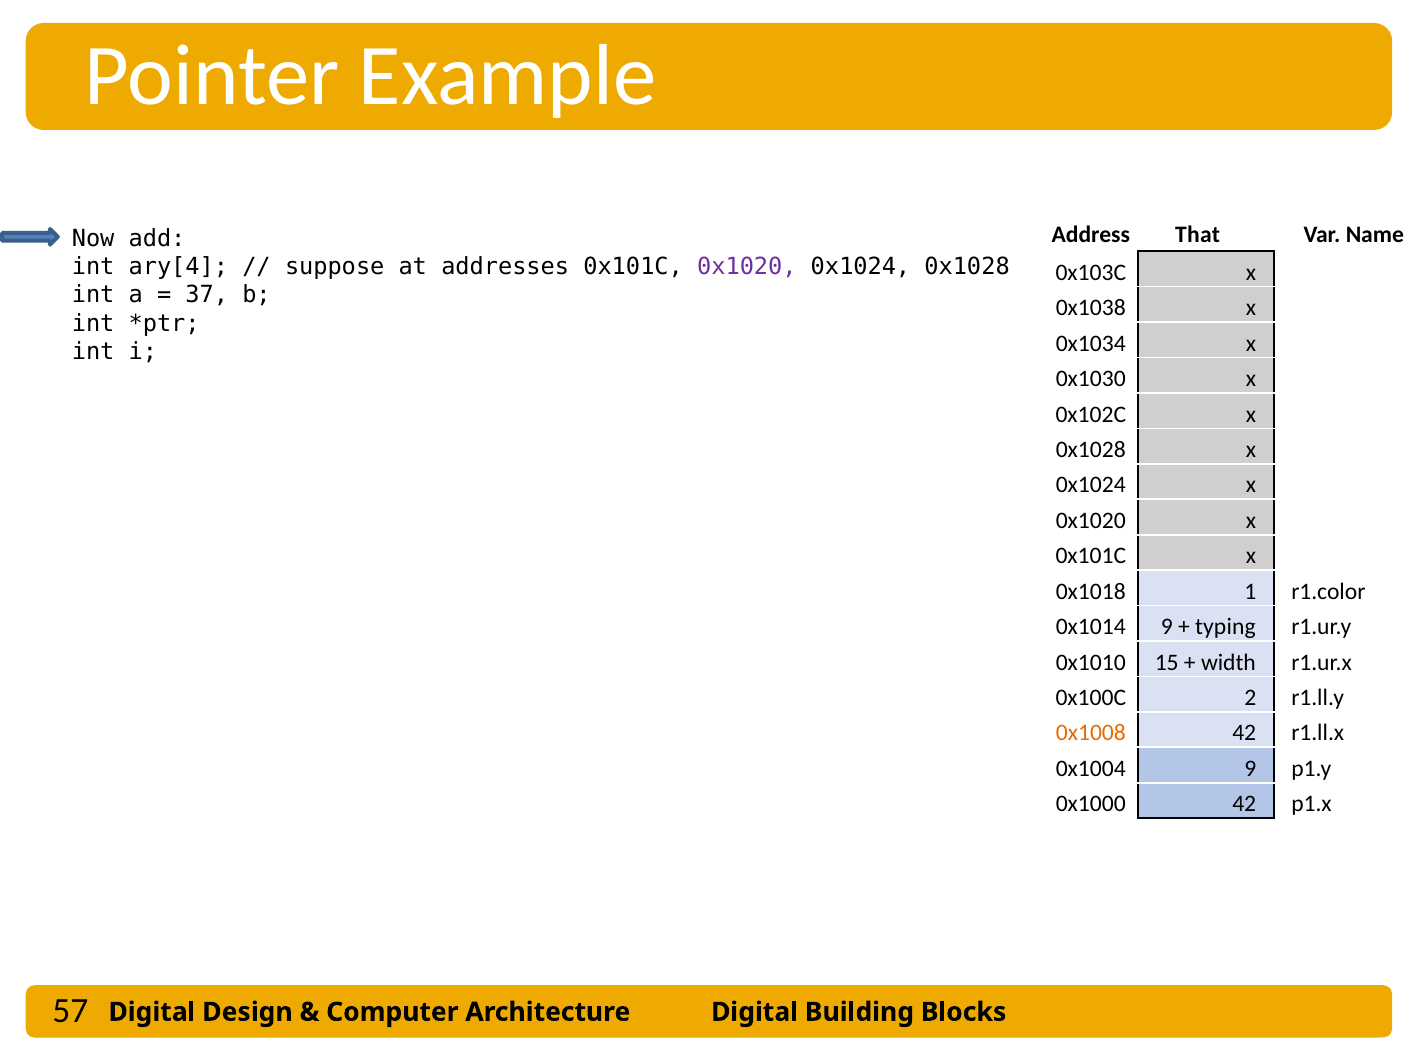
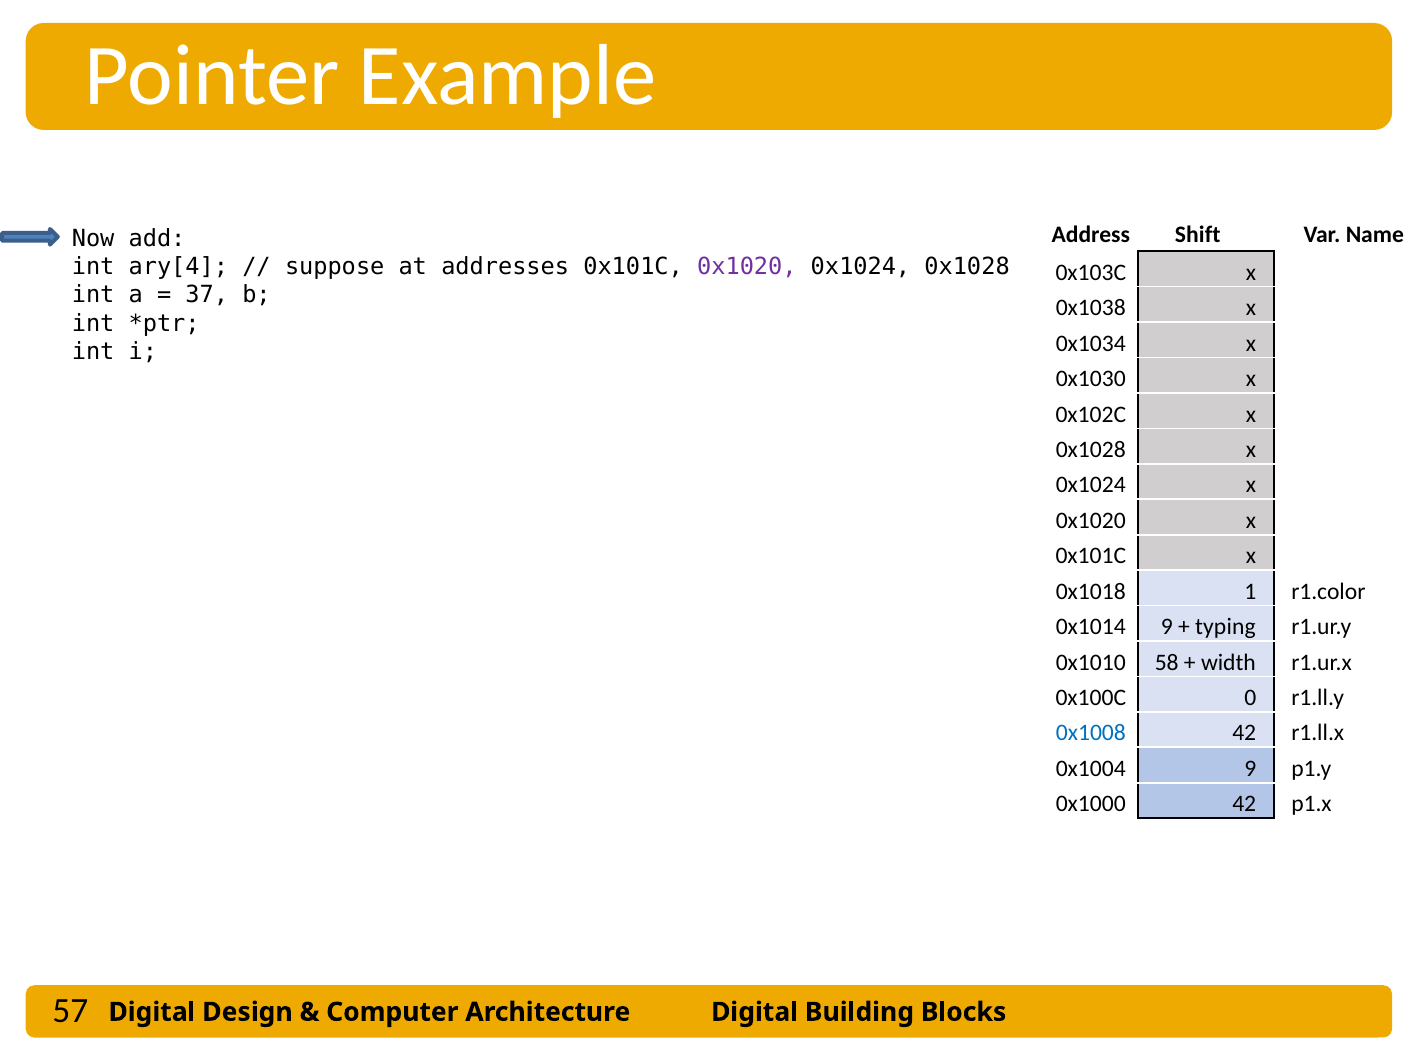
That: That -> Shift (1198, 235)
15: 15 -> 58 (1167, 663)
2: 2 -> 0 (1250, 698)
0x1008 colour: orange -> blue (1091, 733)
